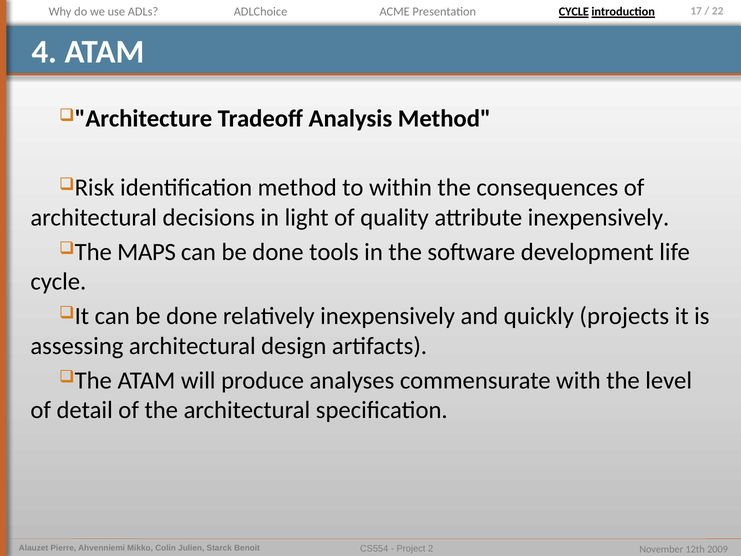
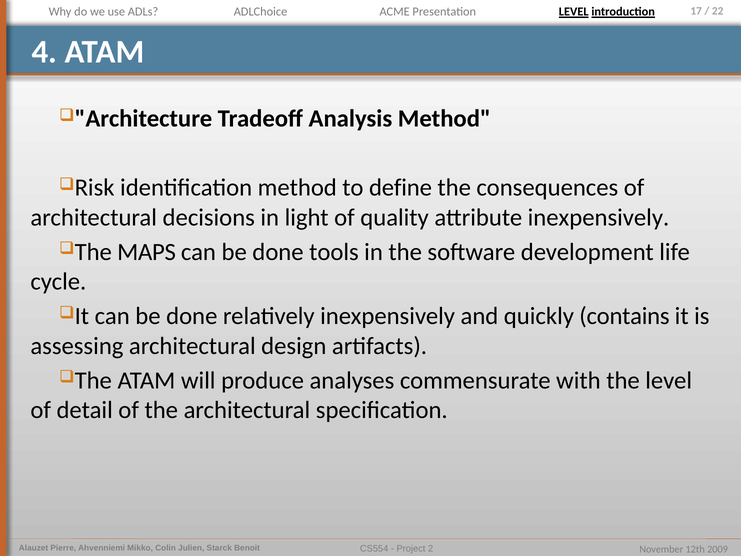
Presentation CYCLE: CYCLE -> LEVEL (574, 12)
within: within -> define (400, 188)
projects: projects -> contains (624, 316)
